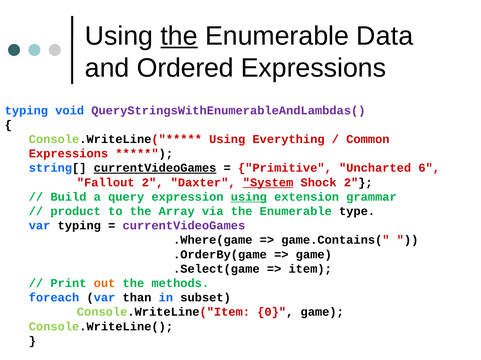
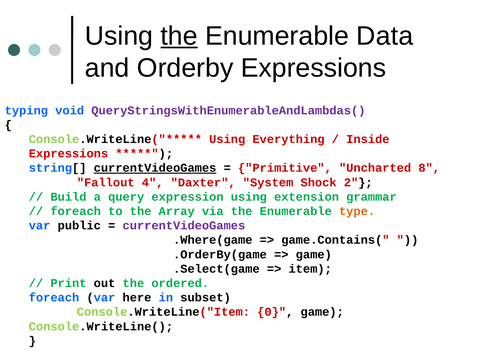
Ordered: Ordered -> Orderby (185, 68)
Common: Common -> Inside (368, 139)
6: 6 -> 8 (429, 168)
Fallout 2: 2 -> 4 (153, 183)
System underline: present -> none (268, 183)
using underline: present -> none (249, 197)
product: product -> foreach (76, 212)
type colour: black -> orange (357, 212)
var typing: typing -> public (79, 226)
out colour: orange -> black (105, 284)
methods: methods -> ordered (180, 284)
than: than -> here (137, 298)
